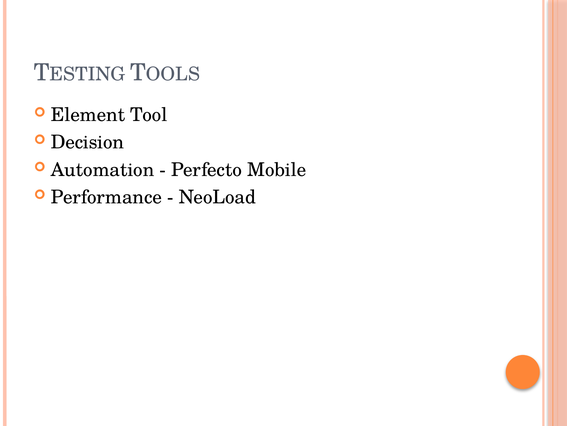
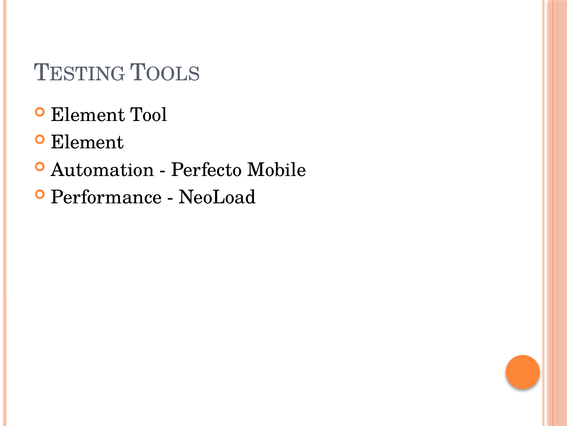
Decision: Decision -> Element (87, 142)
